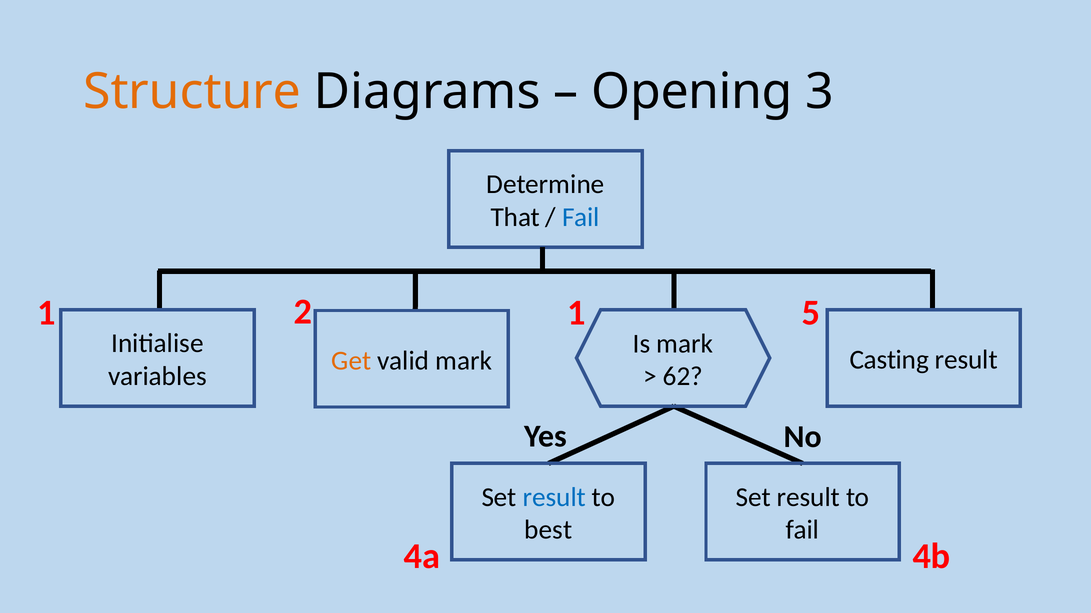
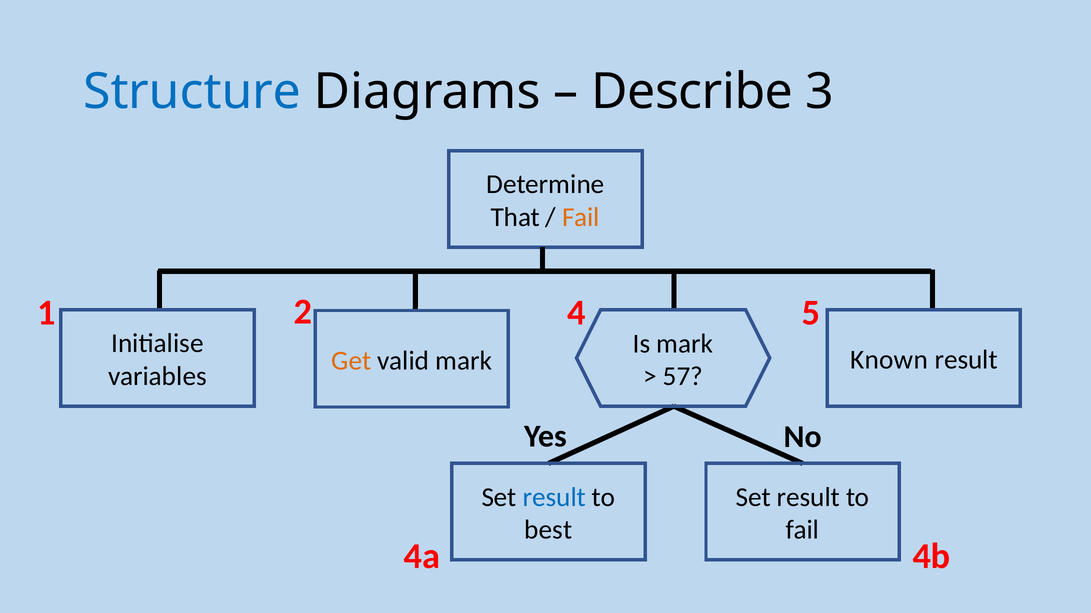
Structure colour: orange -> blue (192, 92)
Opening: Opening -> Describe (692, 92)
Fail colour: blue -> orange (581, 217)
2 1: 1 -> 4 (576, 313)
Casting: Casting -> Known (889, 360)
62: 62 -> 57 (683, 377)
